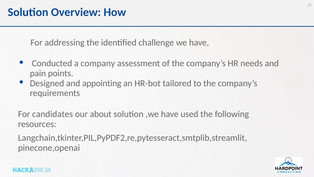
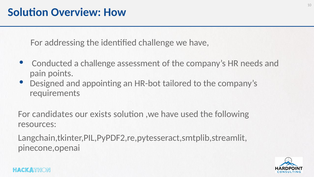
a company: company -> challenge (98, 63)
about: about -> exists (101, 114)
